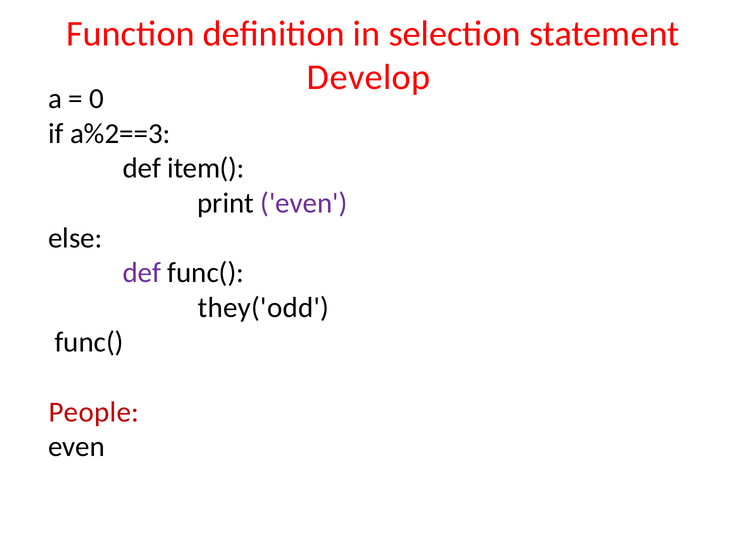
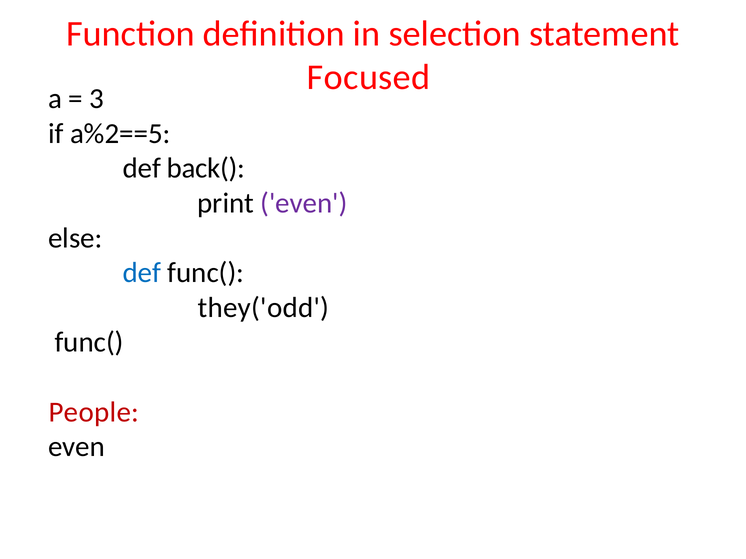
Develop: Develop -> Focused (369, 77)
0: 0 -> 3 (97, 99)
a%2==3: a%2==3 -> a%2==5 (120, 134)
item(: item( -> back( (206, 169)
def colour: purple -> blue (142, 273)
